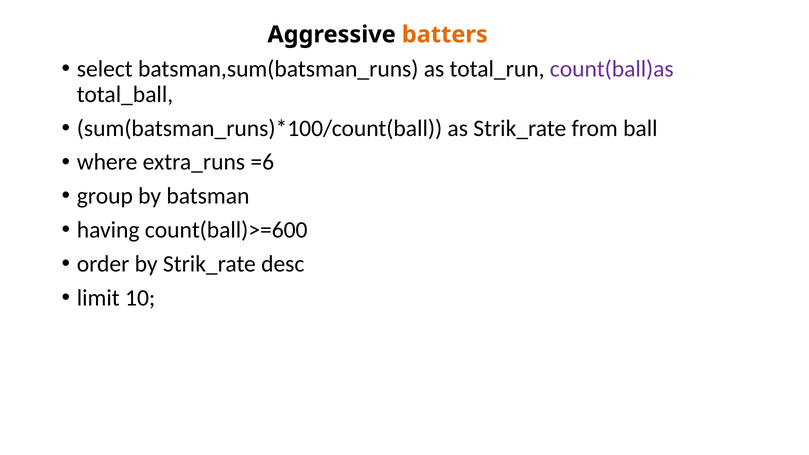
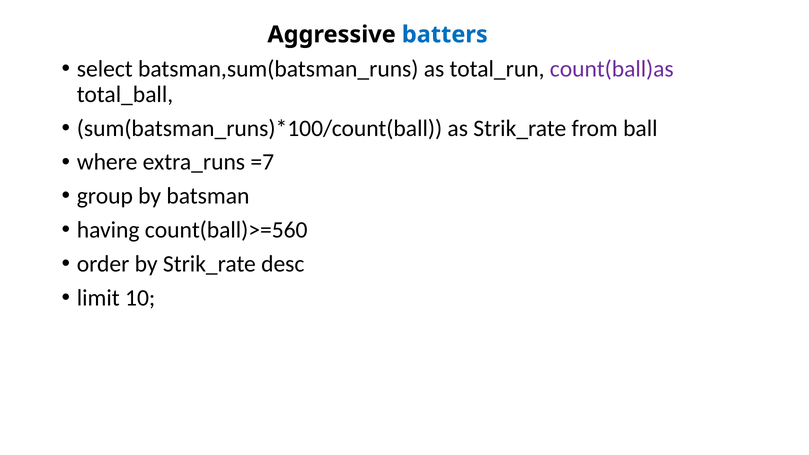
batters colour: orange -> blue (445, 35)
=6: =6 -> =7 (262, 162)
count(ball)>=600: count(ball)>=600 -> count(ball)>=560 (226, 230)
